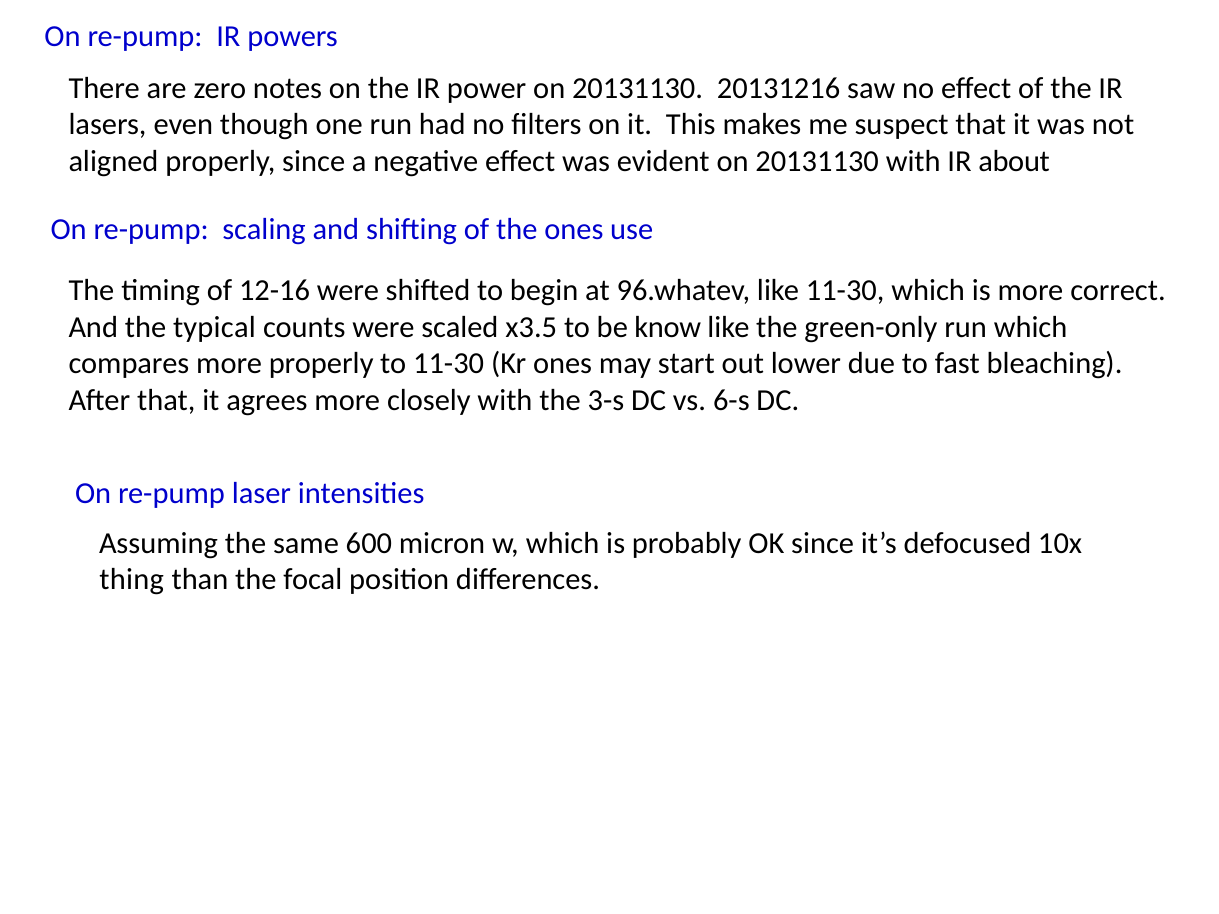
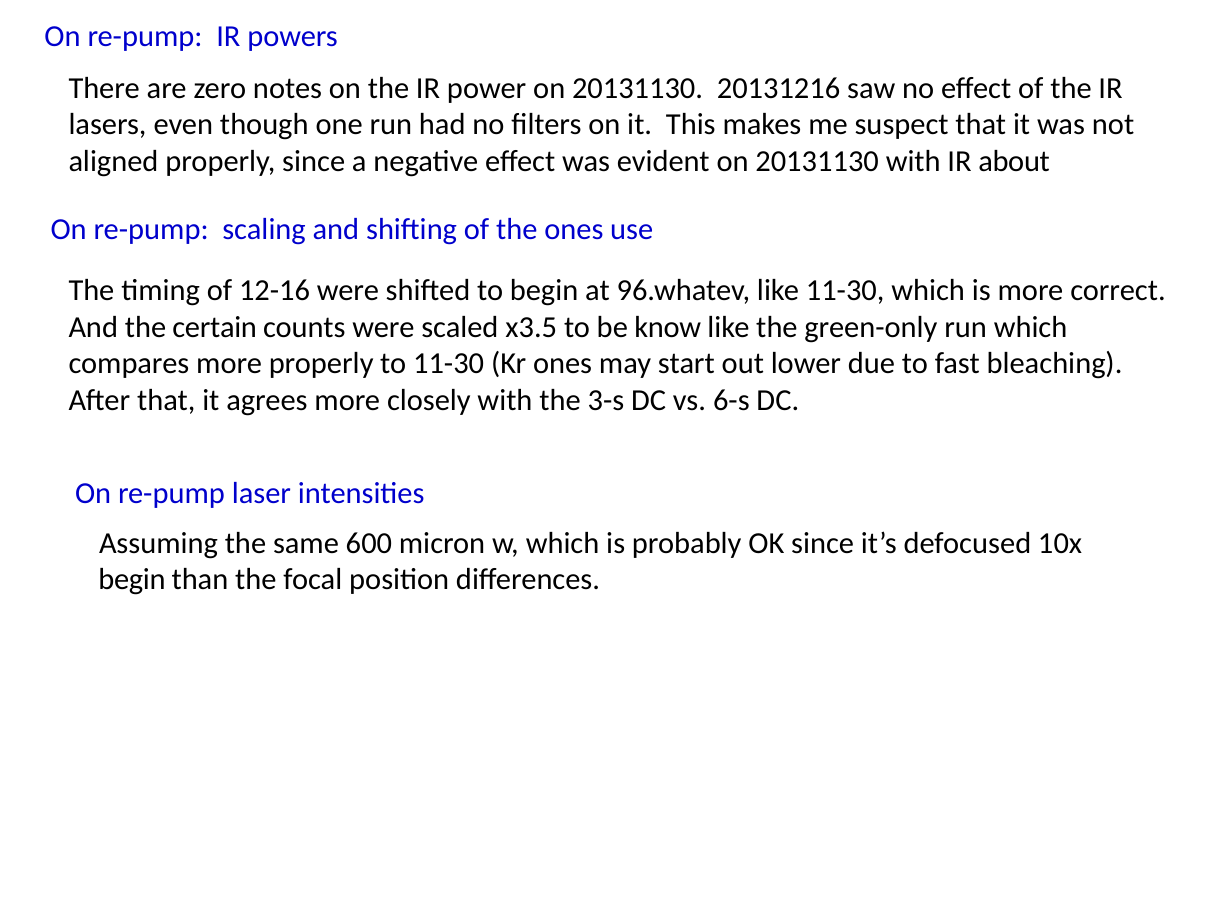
typical: typical -> certain (215, 327)
thing: thing -> begin (132, 580)
